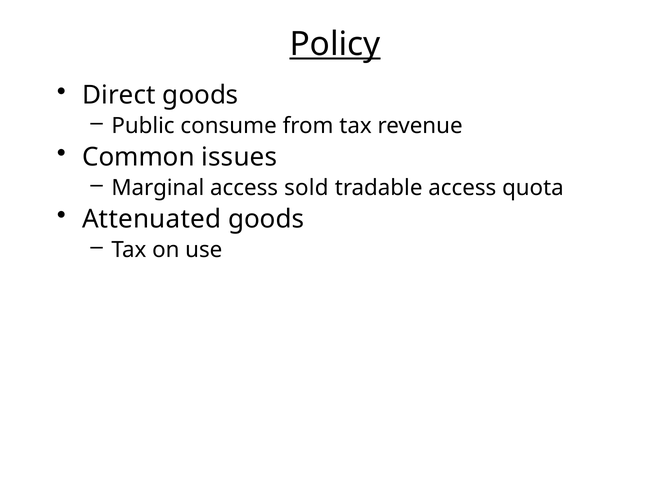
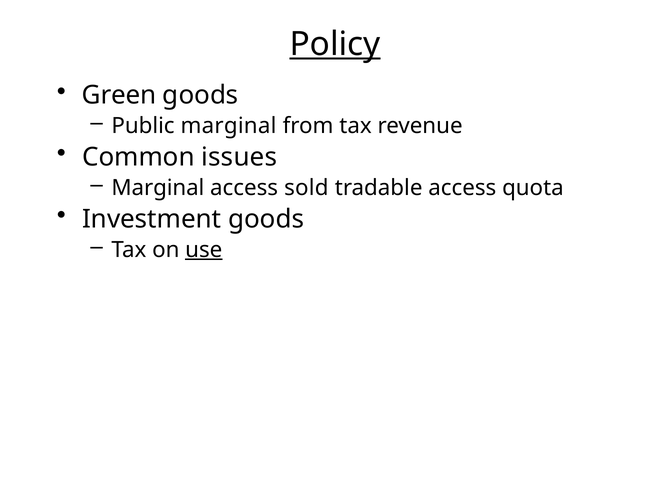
Direct: Direct -> Green (119, 95)
Public consume: consume -> marginal (229, 126)
Attenuated: Attenuated -> Investment (152, 219)
use underline: none -> present (204, 250)
